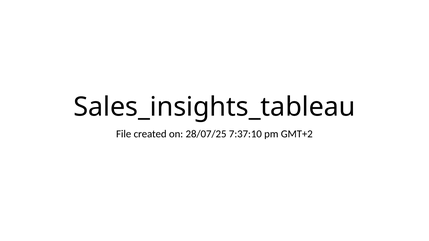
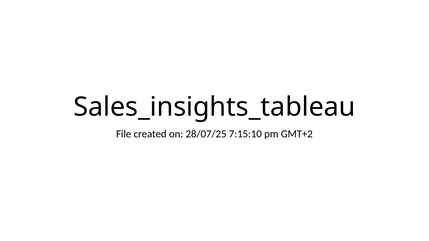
7:37:10: 7:37:10 -> 7:15:10 (245, 134)
